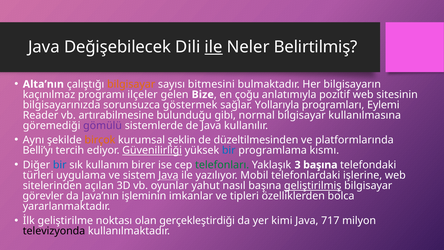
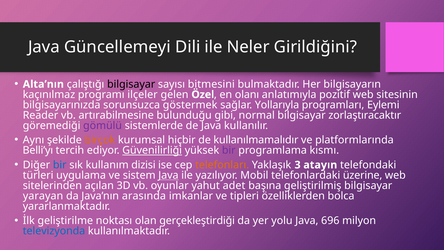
Değişebilecek: Değişebilecek -> Güncellemeyi (117, 47)
ile underline: present -> none (214, 47)
Belirtilmiş: Belirtilmiş -> Girildiğini (316, 47)
bilgisayar colour: orange -> black (131, 84)
Bize: Bize -> Özel (203, 94)
çoğu: çoğu -> olanı (247, 94)
kullanılmasına: kullanılmasına -> zorlaştıracaktır (365, 115)
şeklin: şeklin -> hiçbir (182, 140)
düzeltilmesinden: düzeltilmesinden -> kullanılmamalıdır (256, 140)
bir colour: blue -> purple (229, 150)
birer: birer -> dizisi (143, 165)
telefonları colour: green -> orange (222, 165)
3 başına: başına -> atayın (320, 165)
işlerine: işlerine -> üzerine (363, 175)
nasıl: nasıl -> adet (234, 185)
geliştirilmiş underline: present -> none (313, 185)
görevler: görevler -> yarayan (43, 196)
işleminin: işleminin -> arasında (144, 196)
kimi: kimi -> yolu (282, 221)
717: 717 -> 696 (330, 221)
televizyonda colour: black -> blue (54, 231)
